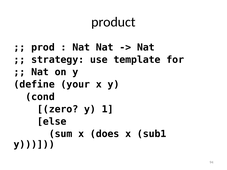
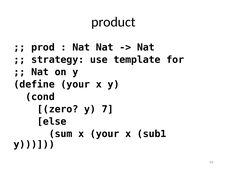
1: 1 -> 7 (108, 109)
x does: does -> your (105, 134)
